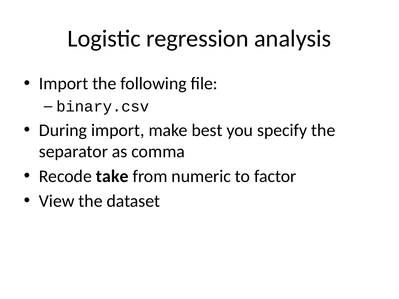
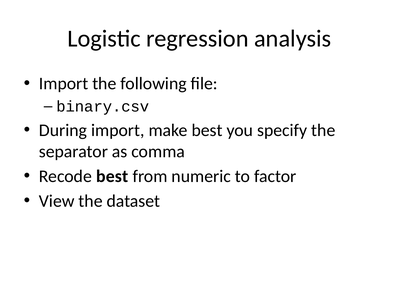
Recode take: take -> best (112, 176)
